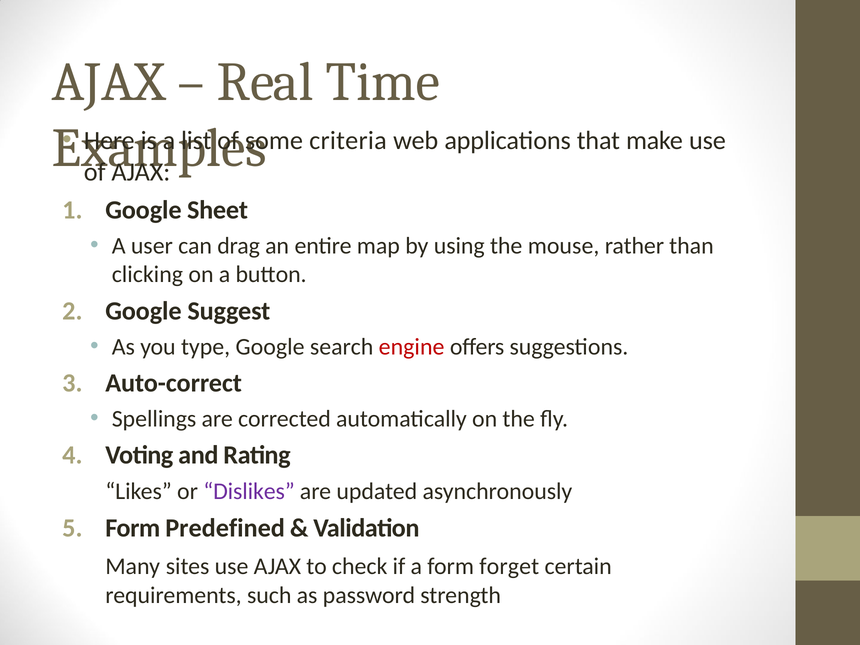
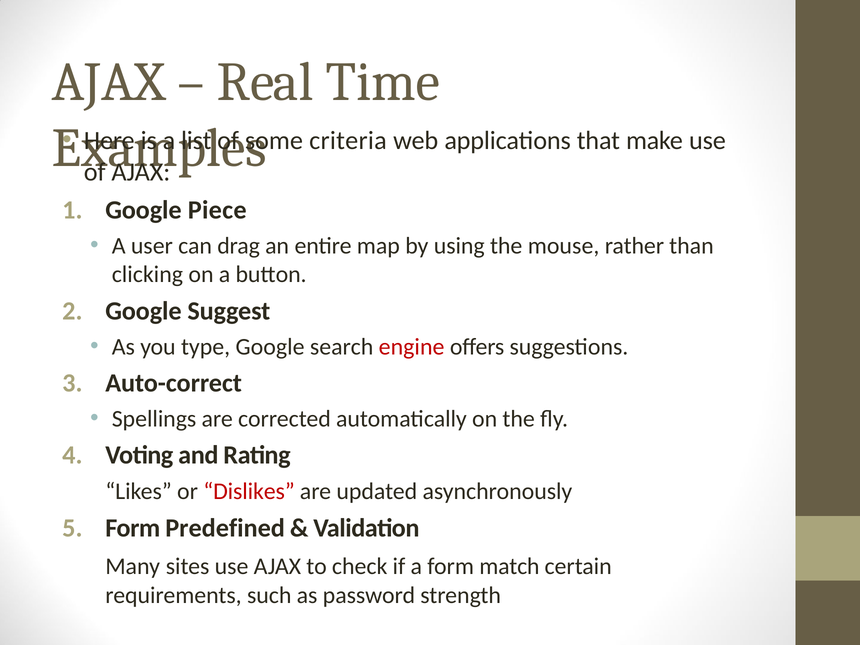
Sheet: Sheet -> Piece (217, 210)
Dislikes colour: purple -> red (249, 491)
forget: forget -> match (509, 566)
